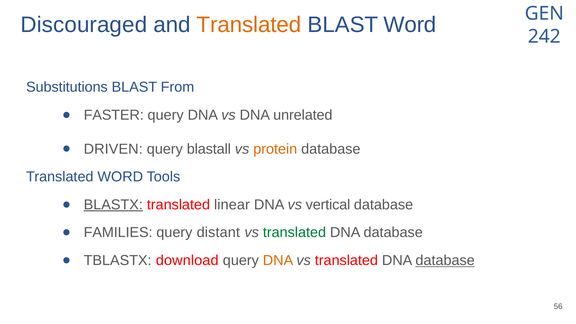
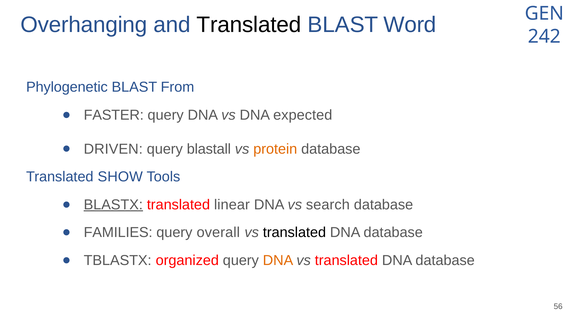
Discouraged: Discouraged -> Overhanging (84, 25)
Translated colour: orange -> black (249, 25)
Substitutions: Substitutions -> Phylogenetic (67, 87)
unrelated: unrelated -> expected (303, 115)
Translated WORD: WORD -> SHOW (120, 177)
vertical: vertical -> search (328, 205)
distant: distant -> overall (218, 233)
translated colour: green -> black (294, 233)
download: download -> organized (187, 260)
database underline: present -> none (445, 260)
